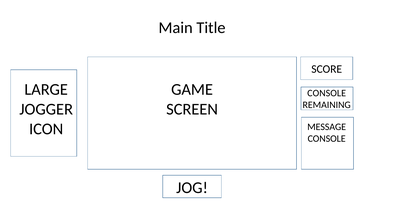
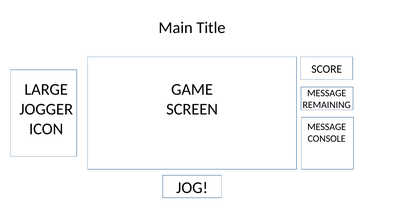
CONSOLE: CONSOLE -> MESSAGE (327, 93)
